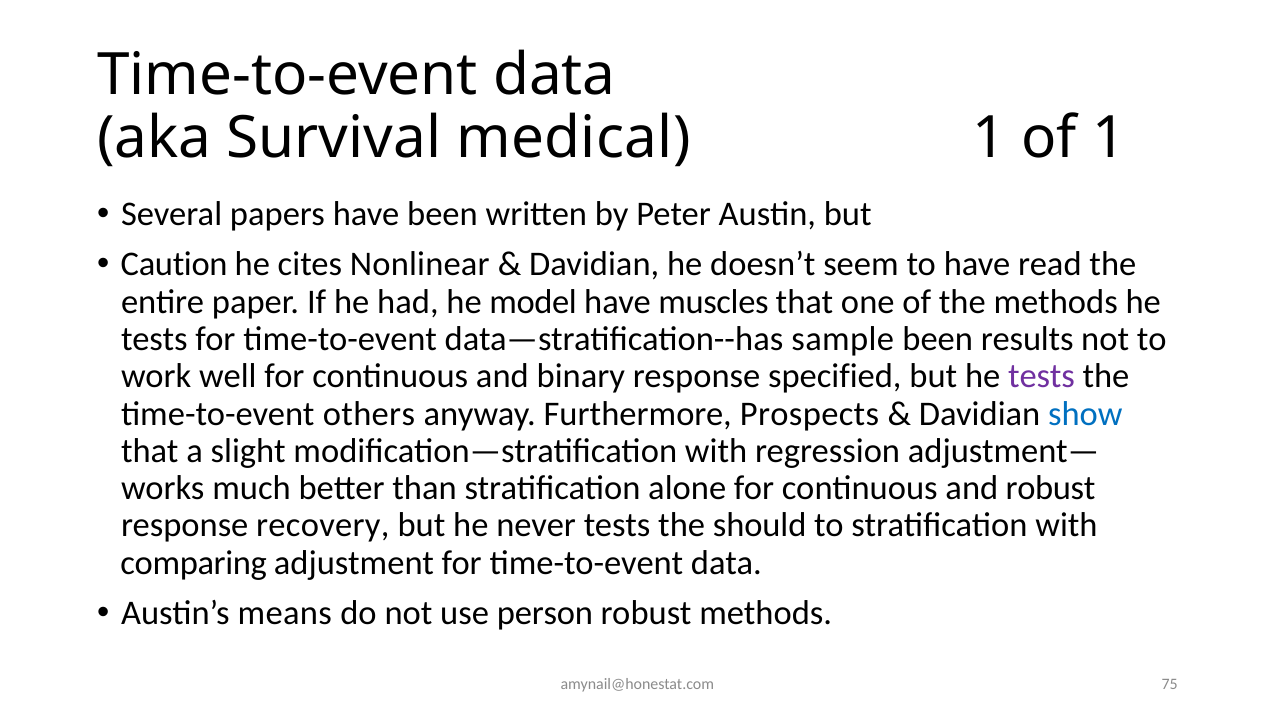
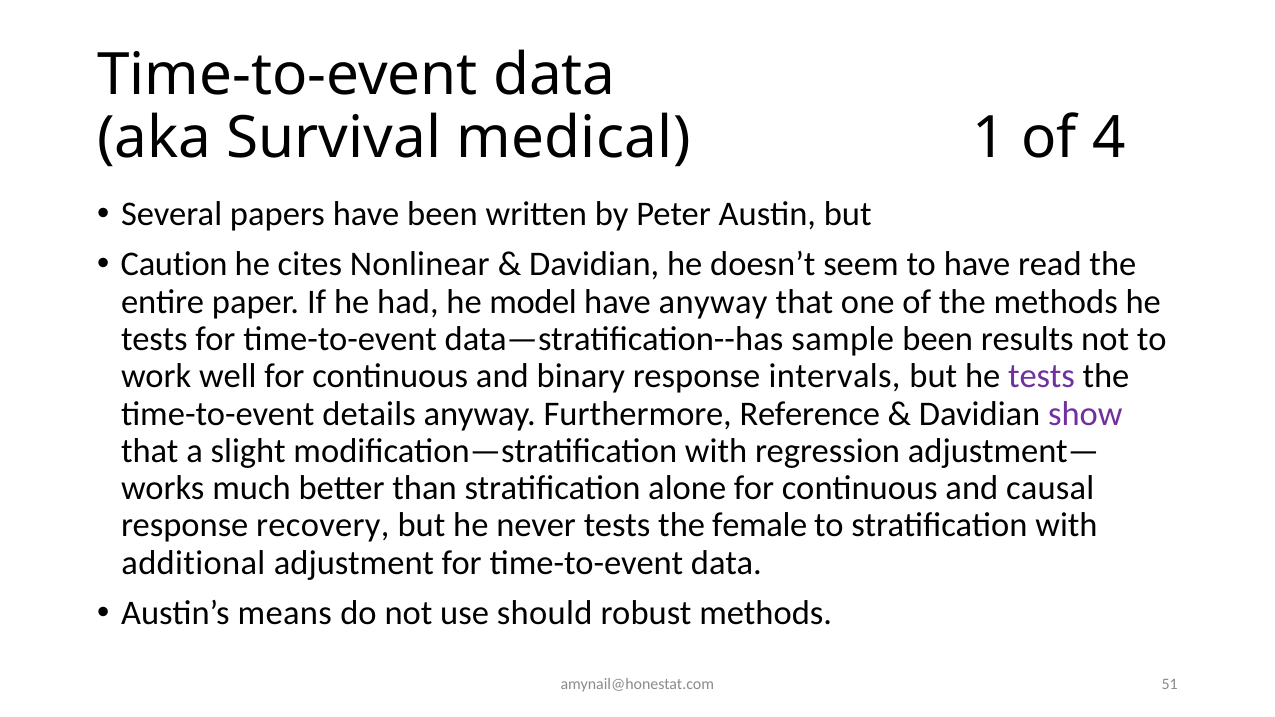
of 1: 1 -> 4 (1109, 139)
have muscles: muscles -> anyway (713, 302)
specified: specified -> intervals (835, 376)
others: others -> details (369, 414)
Prospects: Prospects -> Reference (810, 414)
show colour: blue -> purple (1085, 414)
and robust: robust -> causal (1050, 488)
should: should -> female (760, 526)
comparing: comparing -> additional (193, 563)
person: person -> should (545, 613)
75: 75 -> 51 (1170, 685)
